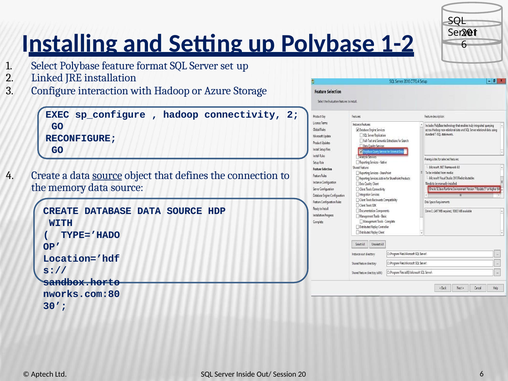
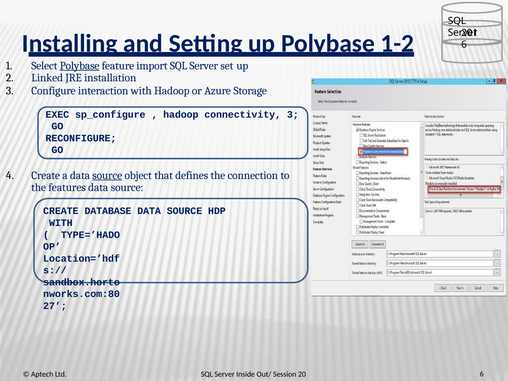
Polybase underline: none -> present (80, 66)
format: format -> import (152, 66)
connectivity 2: 2 -> 3 (293, 114)
memory: memory -> features (67, 187)
30: 30 -> 27 (55, 306)
